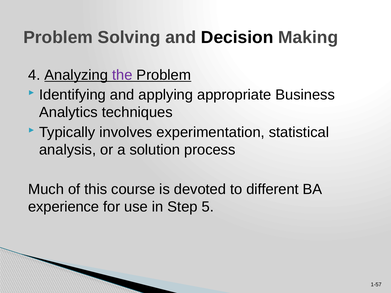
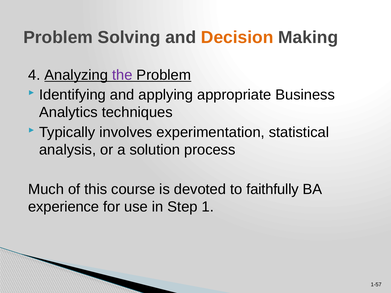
Decision colour: black -> orange (237, 37)
different: different -> faithfully (273, 189)
5: 5 -> 1 (208, 207)
